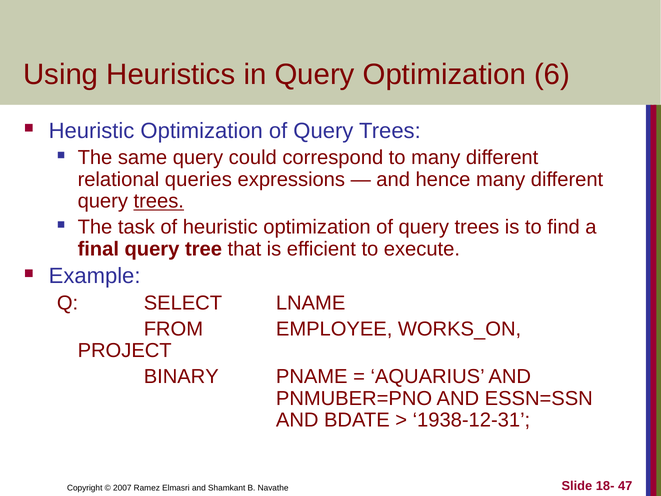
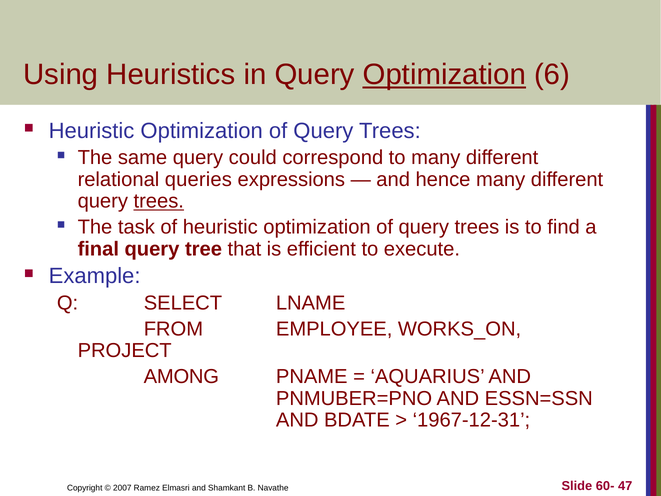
Optimization underline: none -> present (444, 75)
BINARY: BINARY -> AMONG (181, 376)
1938-12-31: 1938-12-31 -> 1967-12-31 (471, 420)
18-: 18- -> 60- (605, 486)
